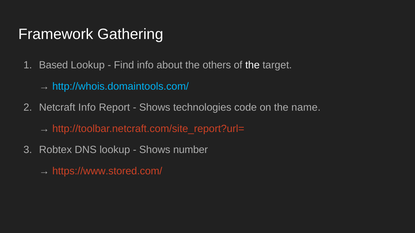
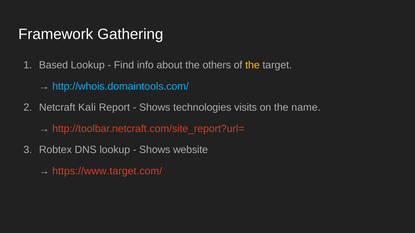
the colour: white -> yellow (252, 65)
Netcraft Info: Info -> Kali (87, 108)
code: code -> visits (246, 108)
number: number -> website (191, 150)
https://www.stored.com/: https://www.stored.com/ -> https://www.target.com/ (107, 171)
